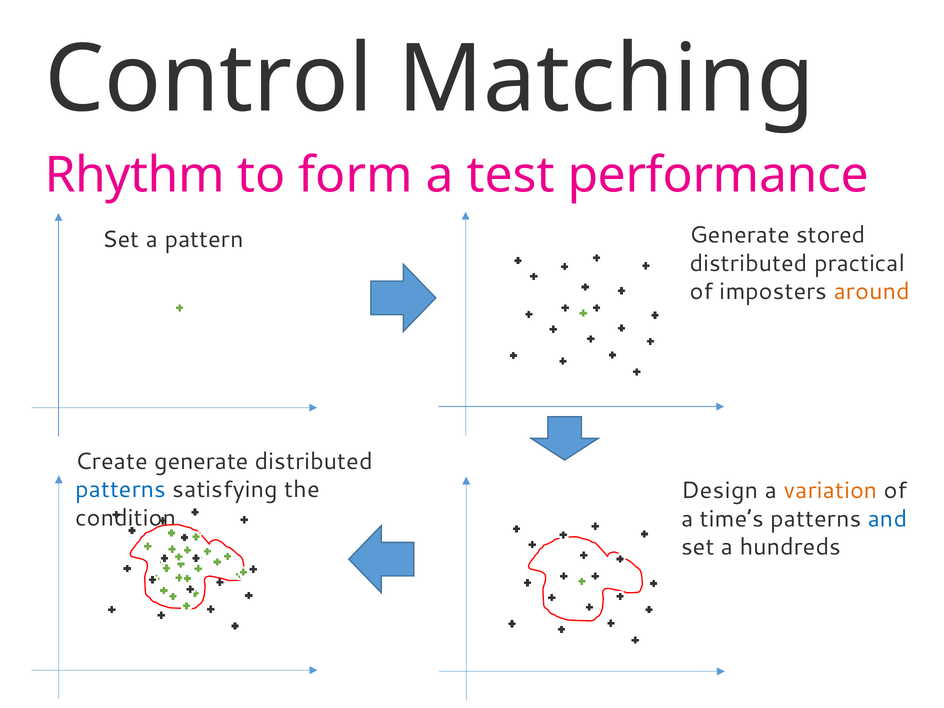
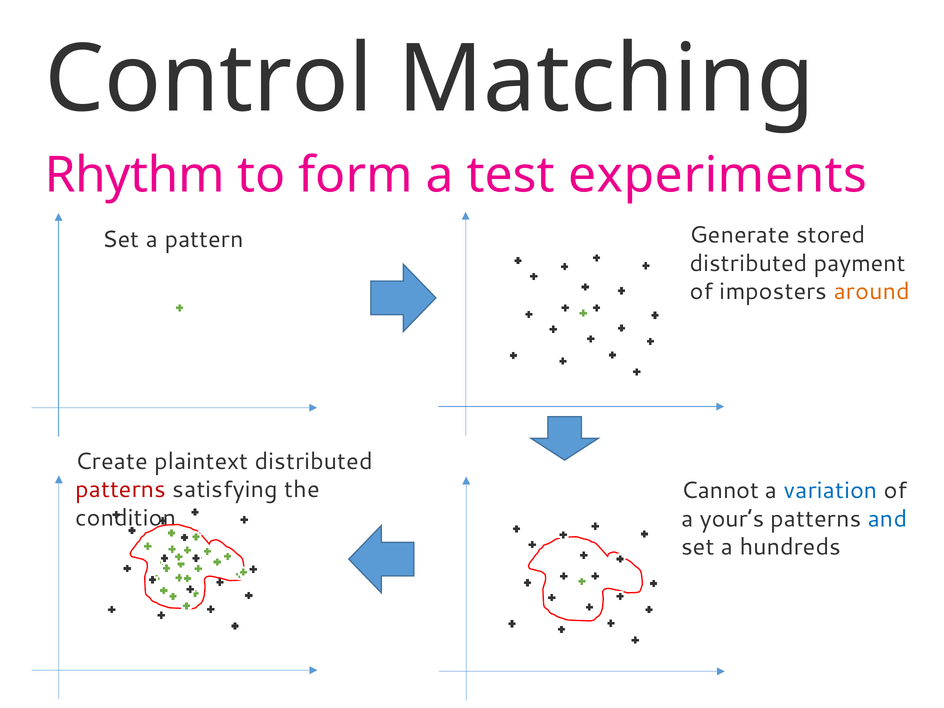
performance: performance -> experiments (718, 176)
practical: practical -> payment (860, 263)
Create generate: generate -> plaintext (201, 461)
patterns colour: blue -> red (121, 490)
Design: Design -> Cannot (720, 491)
variation colour: orange -> blue (831, 491)
time’s: time’s -> your’s (732, 519)
